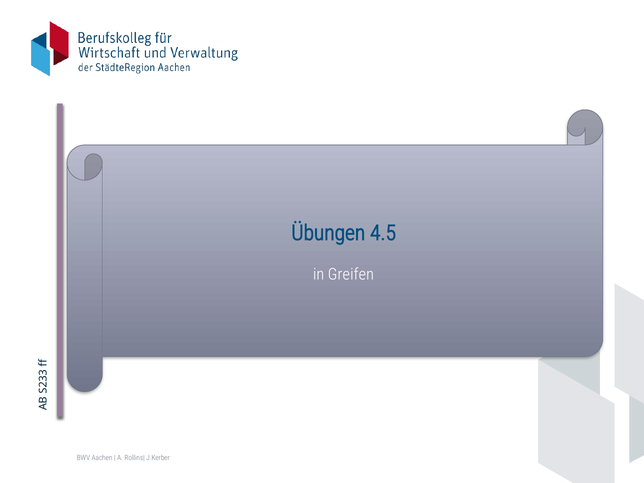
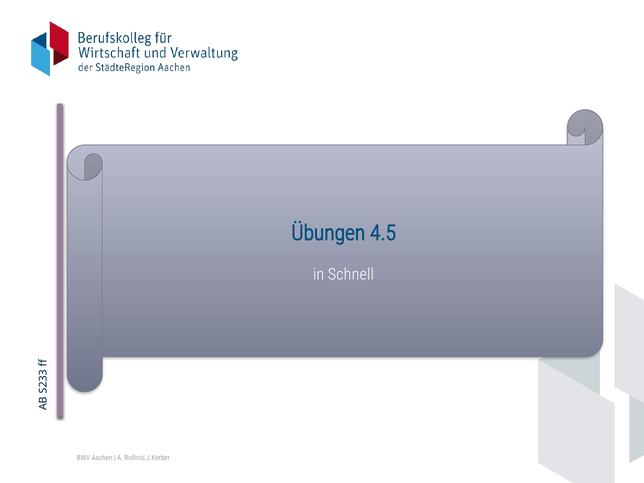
Greifen: Greifen -> Schnell (351, 274)
